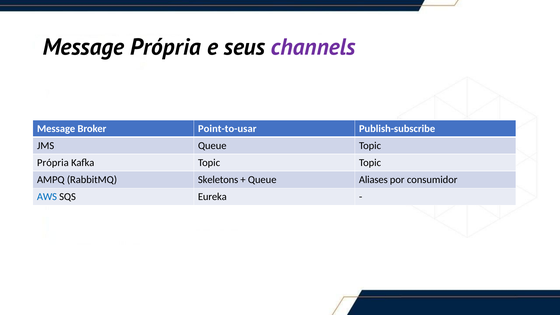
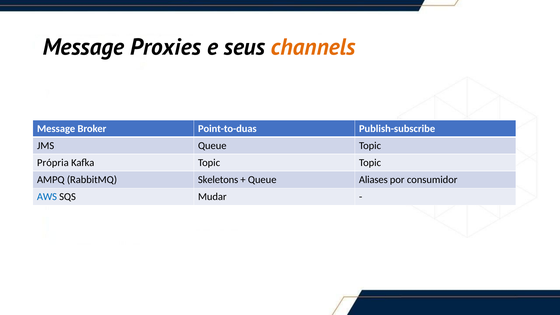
Message Própria: Própria -> Proxies (166, 47)
channels colour: purple -> orange (313, 47)
Point-to-usar: Point-to-usar -> Point-to-duas (227, 129)
Eureka: Eureka -> Mudar (212, 197)
